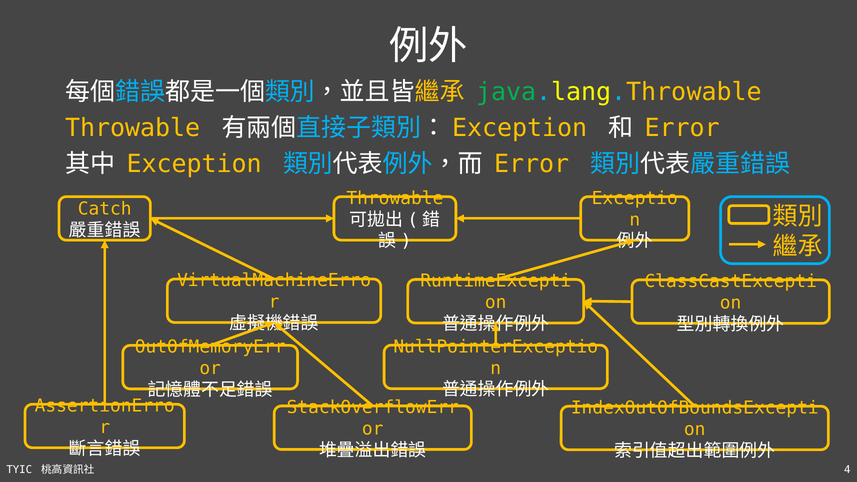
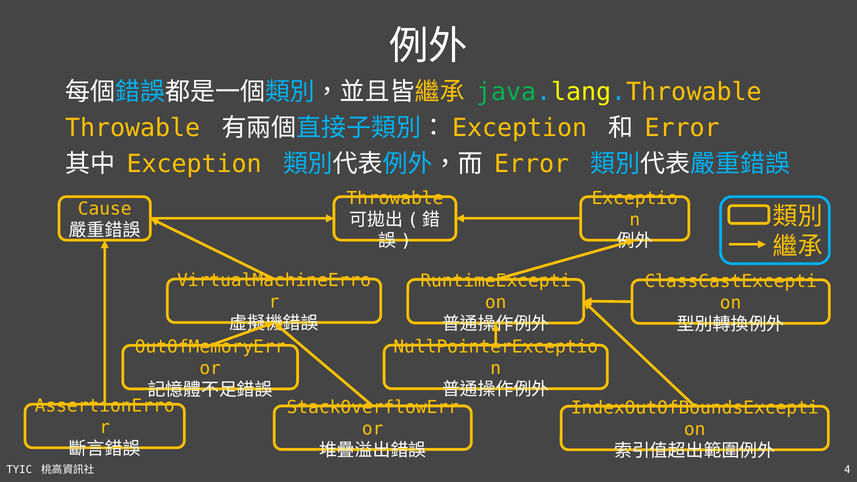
Catch: Catch -> Cause (105, 209)
